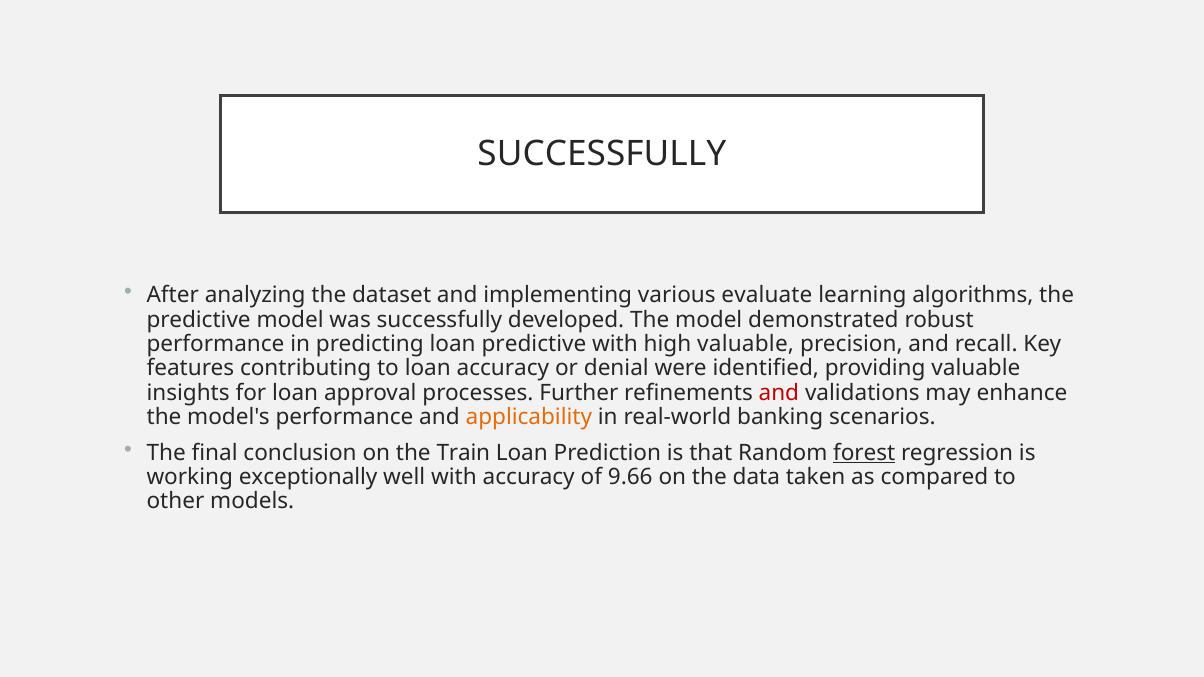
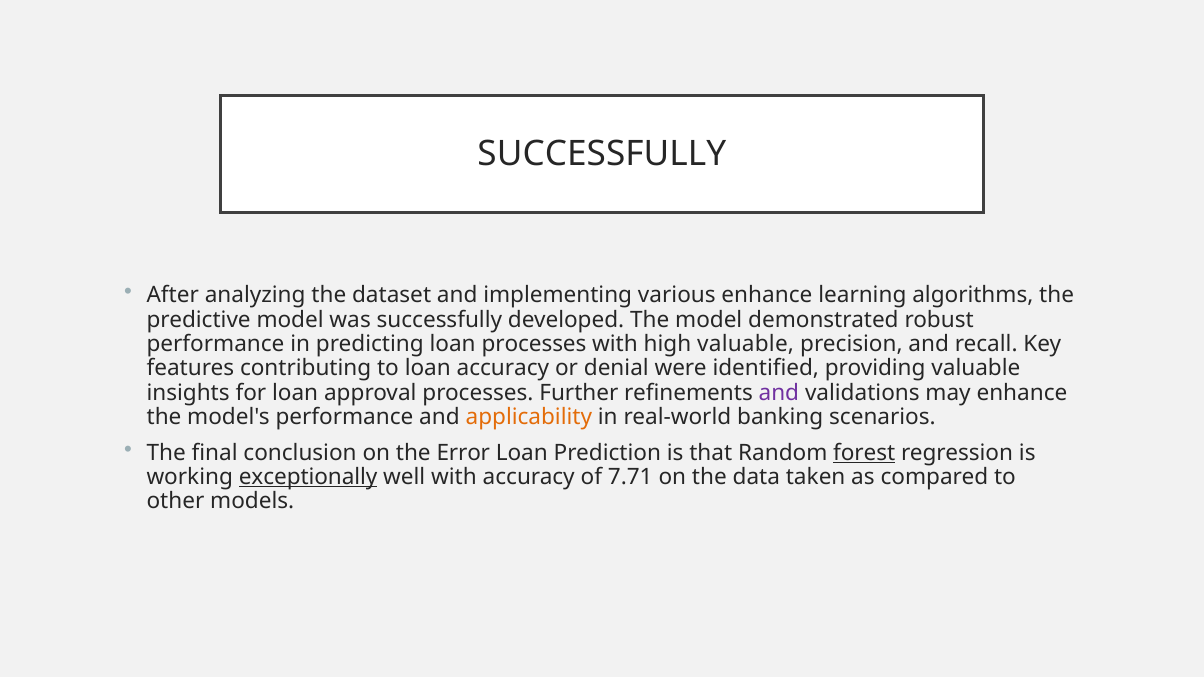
various evaluate: evaluate -> enhance (767, 295)
loan predictive: predictive -> processes (534, 344)
and colour: red -> purple (779, 393)
Train: Train -> Error (463, 453)
exceptionally underline: none -> present (308, 477)
9.66: 9.66 -> 7.71 (630, 477)
